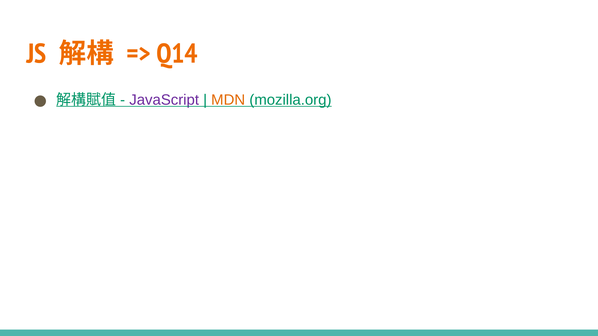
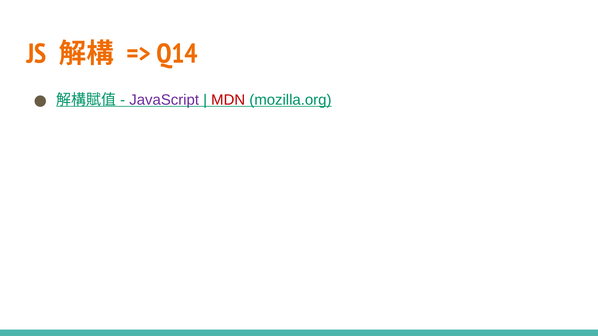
MDN colour: orange -> red (228, 100)
